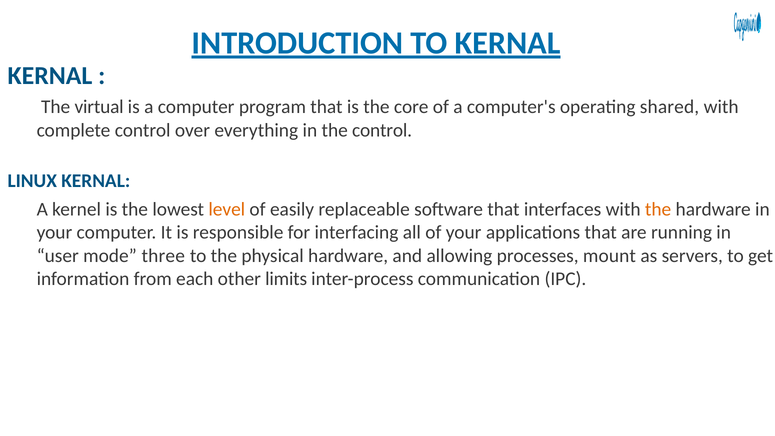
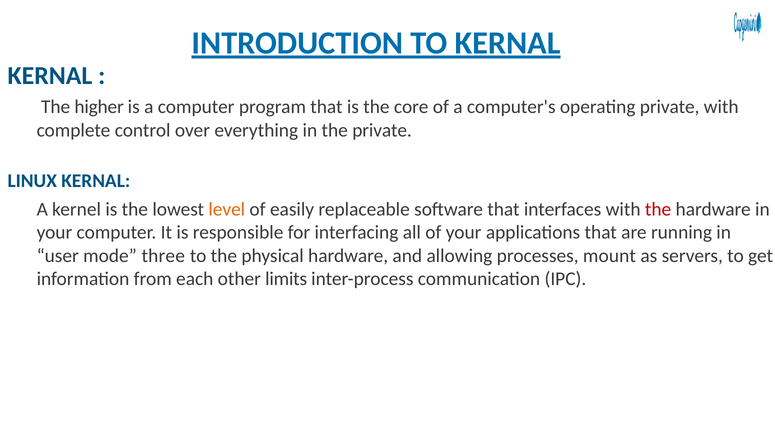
virtual: virtual -> higher (99, 107)
operating shared: shared -> private (670, 107)
the control: control -> private (382, 130)
the colour: orange -> red (658, 209)
